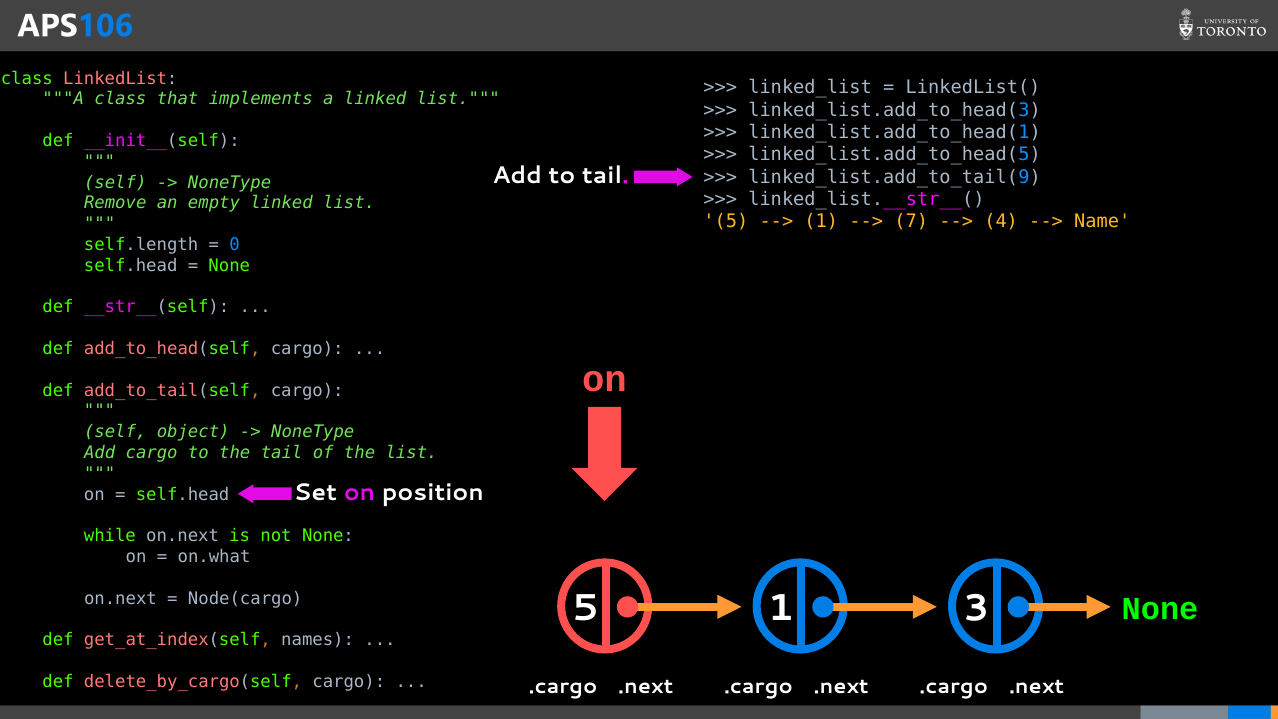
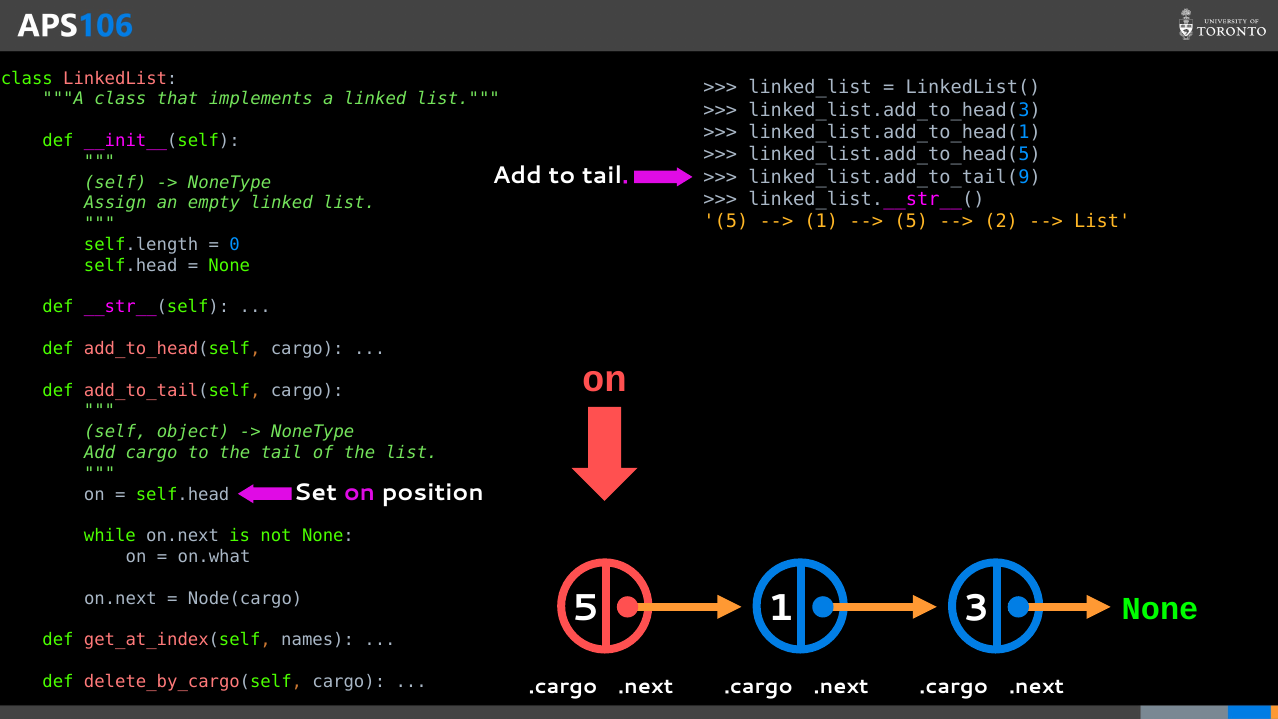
Remove: Remove -> Assign (115, 203)
7: 7 -> 5 (911, 222)
4: 4 -> 2 (1001, 222)
Name: Name -> List (1102, 222)
